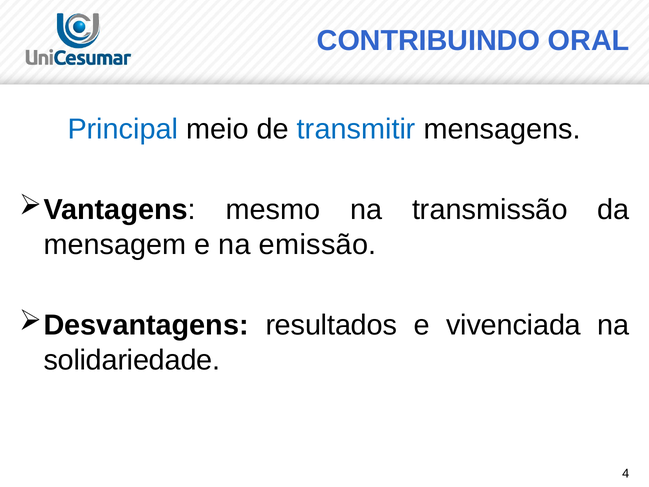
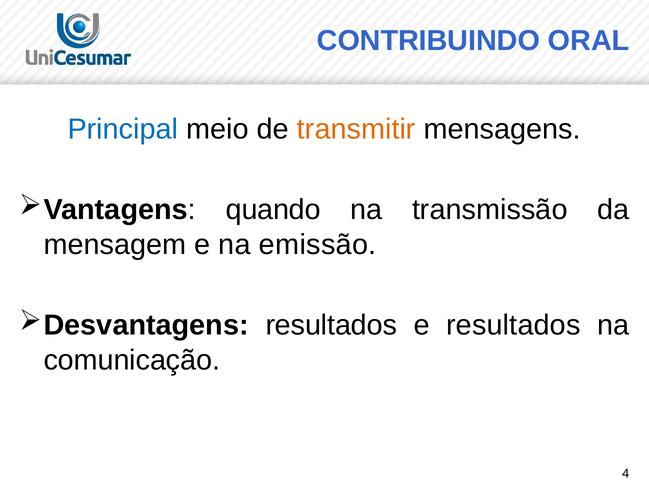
transmitir colour: blue -> orange (356, 129)
mesmo: mesmo -> quando (273, 210)
e vivenciada: vivenciada -> resultados (513, 325)
solidariedade: solidariedade -> comunicação (132, 360)
